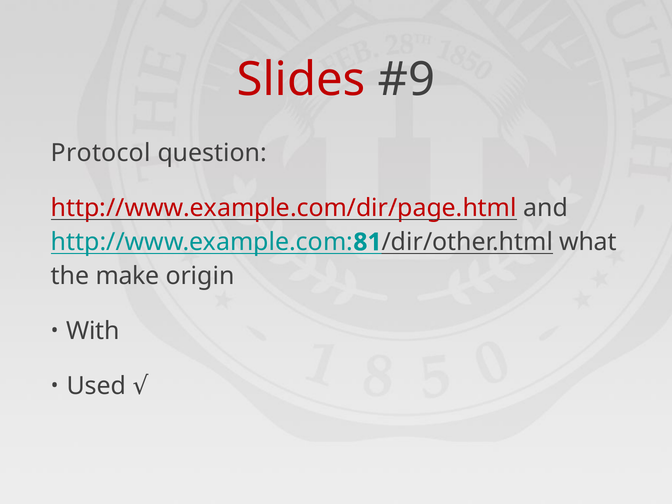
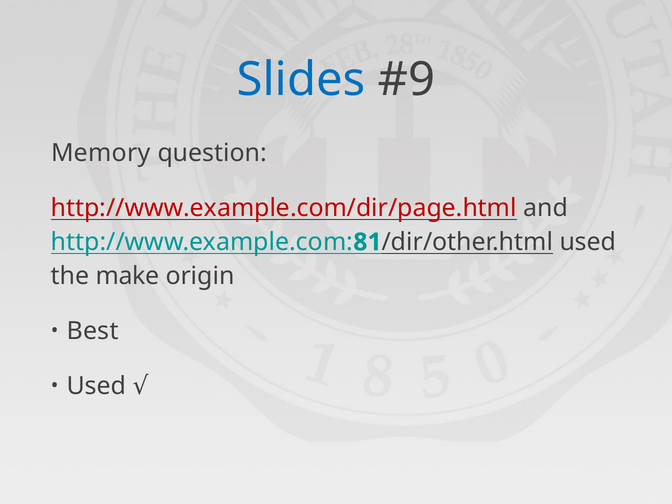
Slides colour: red -> blue (301, 79)
Protocol: Protocol -> Memory (101, 153)
what: what -> used (588, 242)
With: With -> Best (93, 331)
